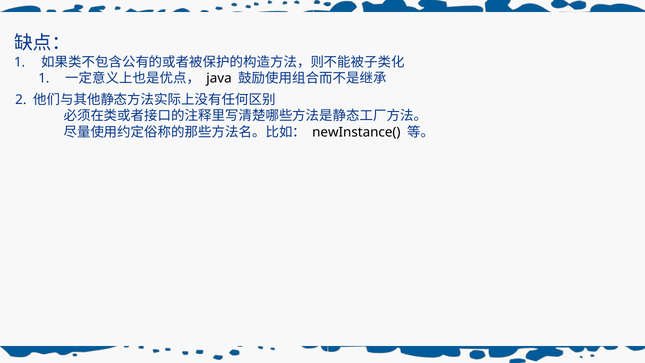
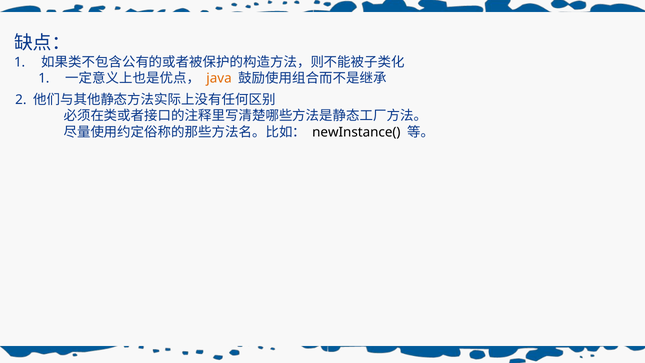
java colour: black -> orange (219, 78)
